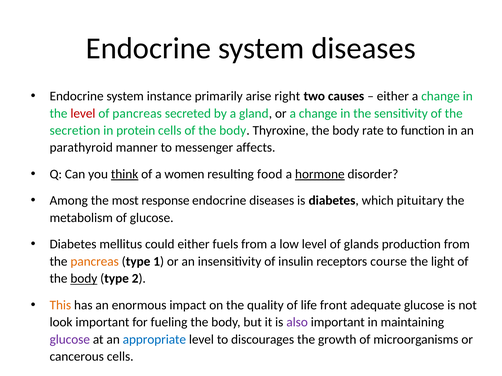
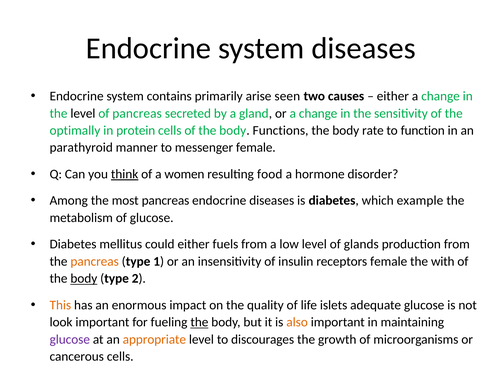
instance: instance -> contains (169, 96)
right: right -> seen (287, 96)
level colour: red -> black (83, 113)
secretion: secretion -> optimally (75, 131)
Thyroxine: Thyroxine -> Functions (281, 131)
messenger affects: affects -> female (256, 148)
hormone underline: present -> none (320, 174)
most response: response -> pancreas (165, 201)
pituitary: pituitary -> example (420, 201)
receptors course: course -> female (389, 262)
light: light -> with (443, 262)
front: front -> islets (334, 305)
the underline: none -> present (199, 323)
also colour: purple -> orange (297, 323)
appropriate colour: blue -> orange (154, 340)
